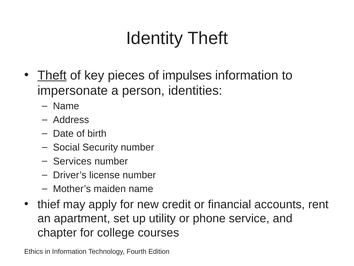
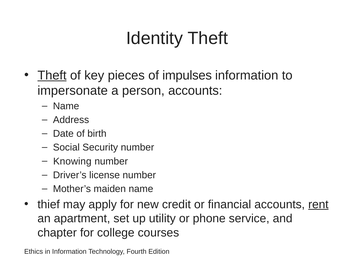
person identities: identities -> accounts (195, 91)
Services: Services -> Knowing (72, 161)
rent underline: none -> present (318, 204)
